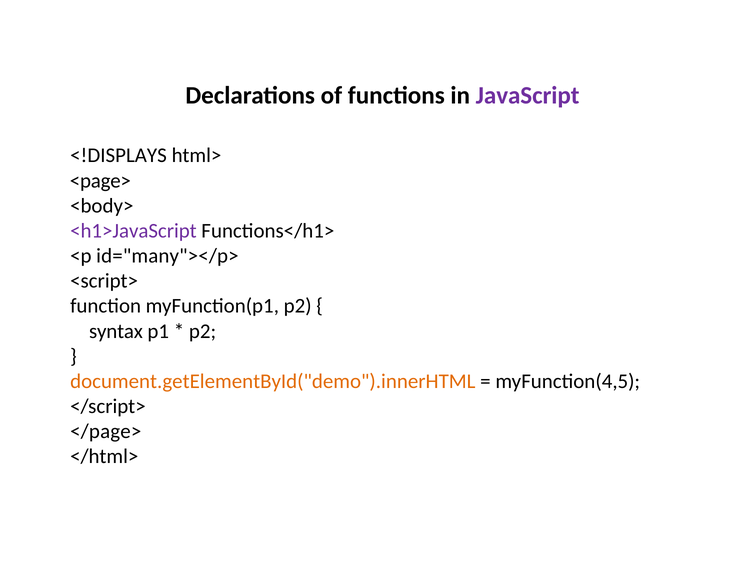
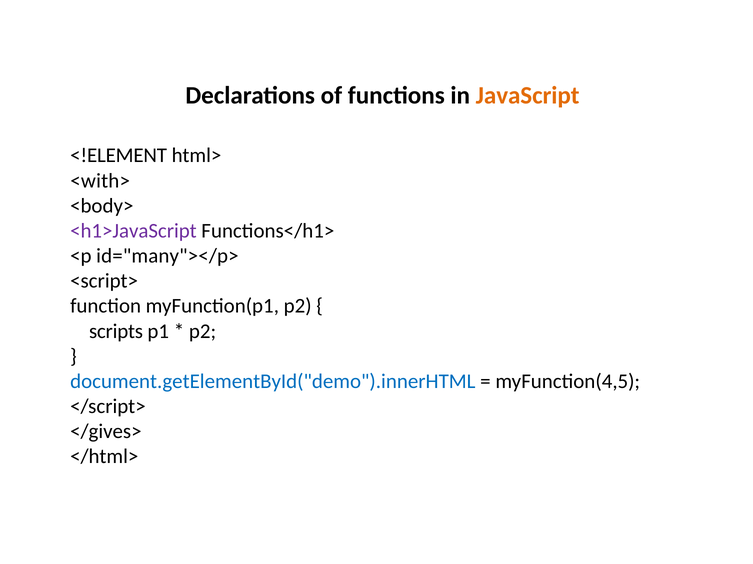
JavaScript colour: purple -> orange (528, 96)
<!DISPLAYS: <!DISPLAYS -> <!ELEMENT (119, 156)
<page>: <page> -> <with> (100, 181)
syntax: syntax -> scripts (116, 332)
document.getElementById("demo").innerHTML colour: orange -> blue (273, 382)
</page>: </page> -> </gives> (106, 432)
